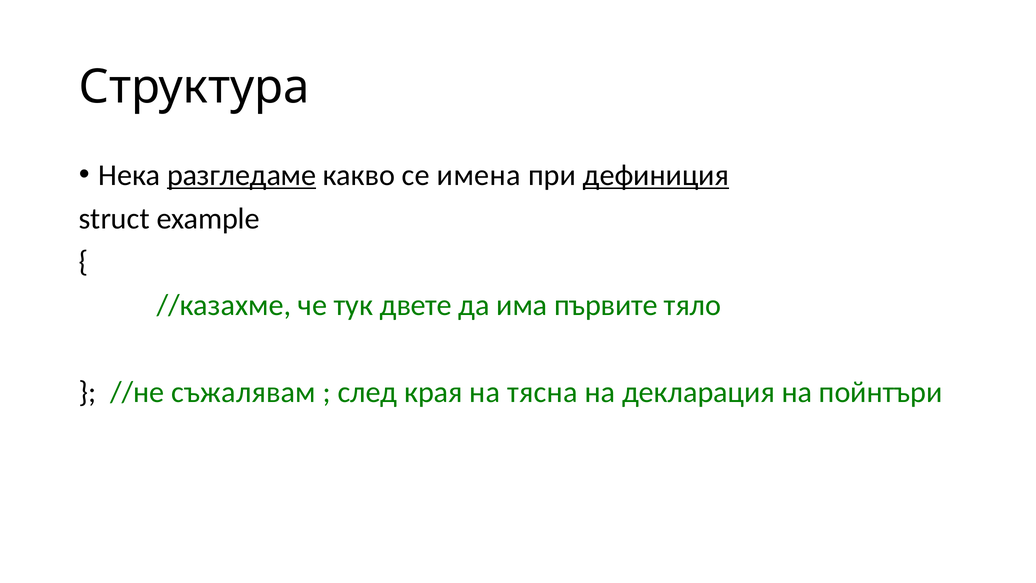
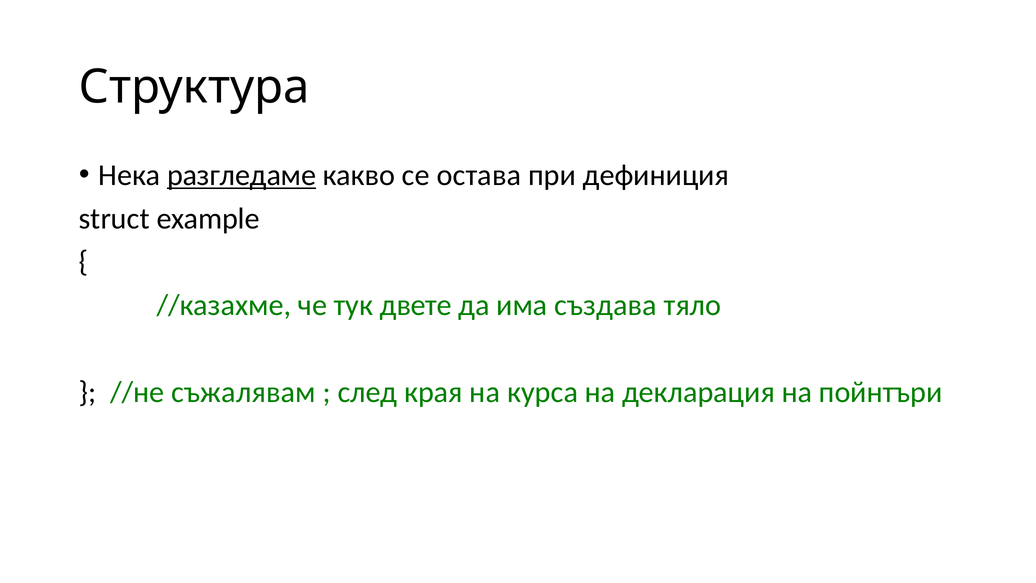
имена: имена -> остава (479, 175)
дефиниция underline: present -> none (656, 175)
първите: първите -> създава (606, 305)
тясна: тясна -> курса (542, 392)
